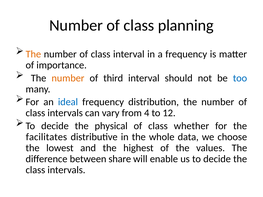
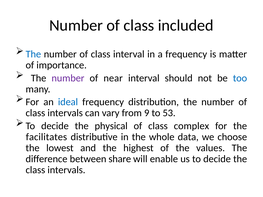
planning: planning -> included (186, 25)
The colour: orange -> blue (33, 54)
number colour: orange -> purple (68, 78)
third: third -> near (113, 78)
4: 4 -> 9 (147, 113)
12: 12 -> 53 (169, 113)
whether: whether -> complex (191, 126)
